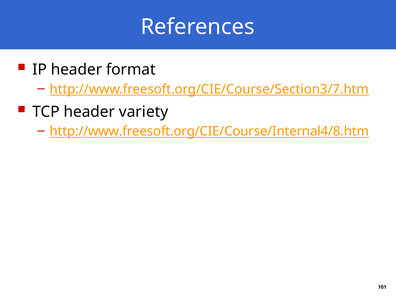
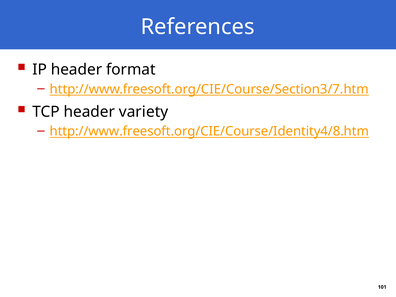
http://www.freesoft.org/CIE/Course/Internal4/8.htm: http://www.freesoft.org/CIE/Course/Internal4/8.htm -> http://www.freesoft.org/CIE/Course/Identity4/8.htm (209, 131)
